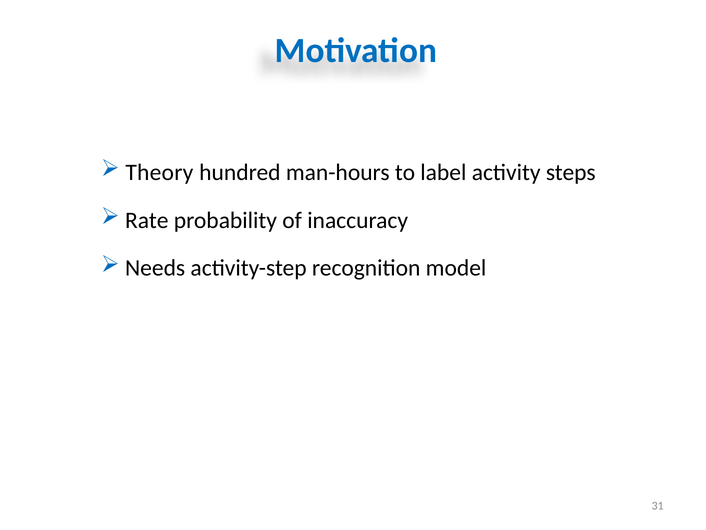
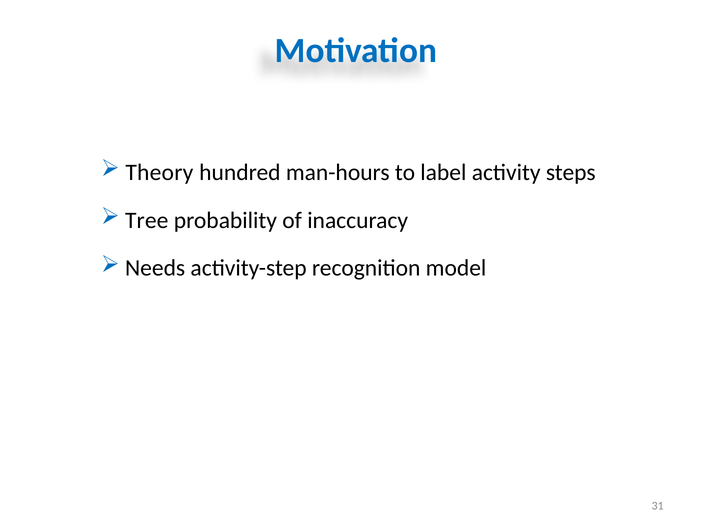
Rate: Rate -> Tree (147, 220)
